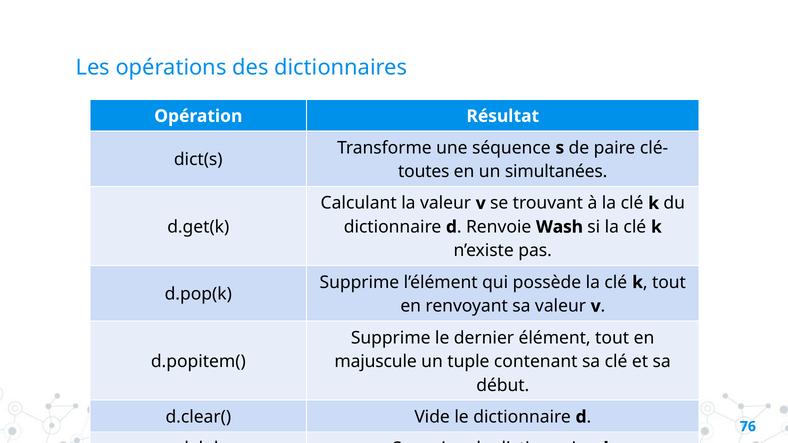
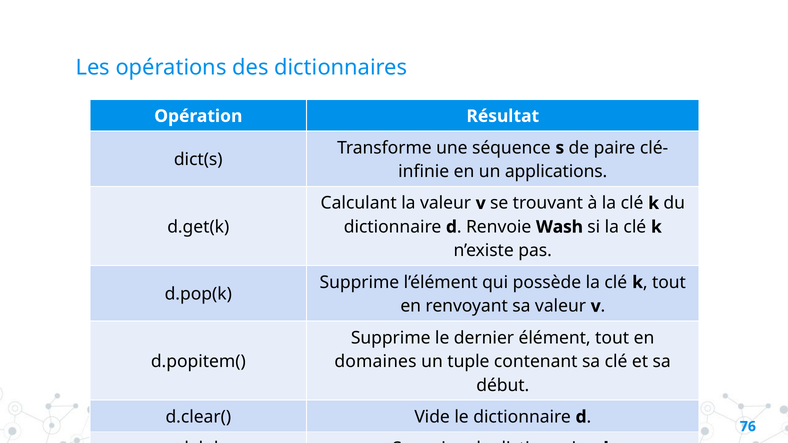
toutes: toutes -> infinie (424, 172)
simultanées: simultanées -> applications (556, 172)
majuscule: majuscule -> domaines (375, 362)
